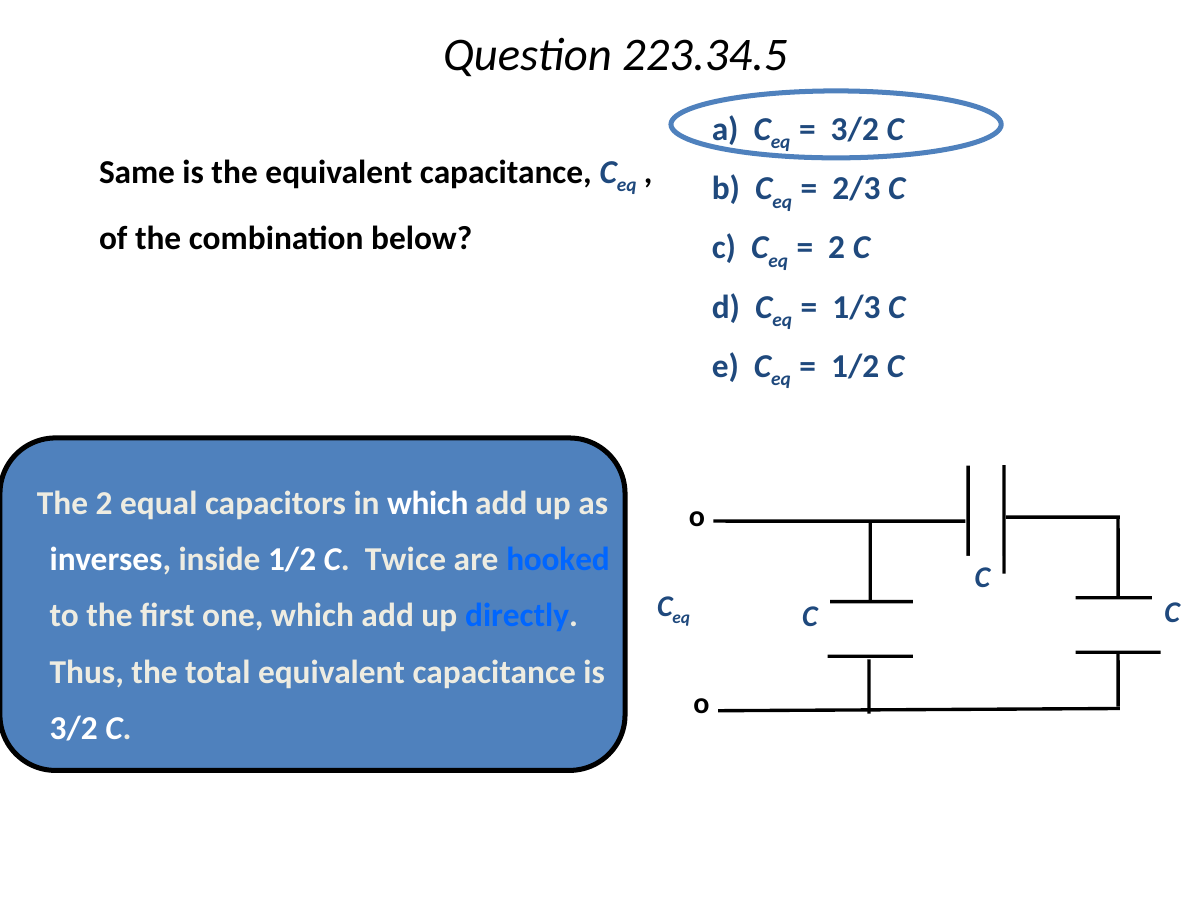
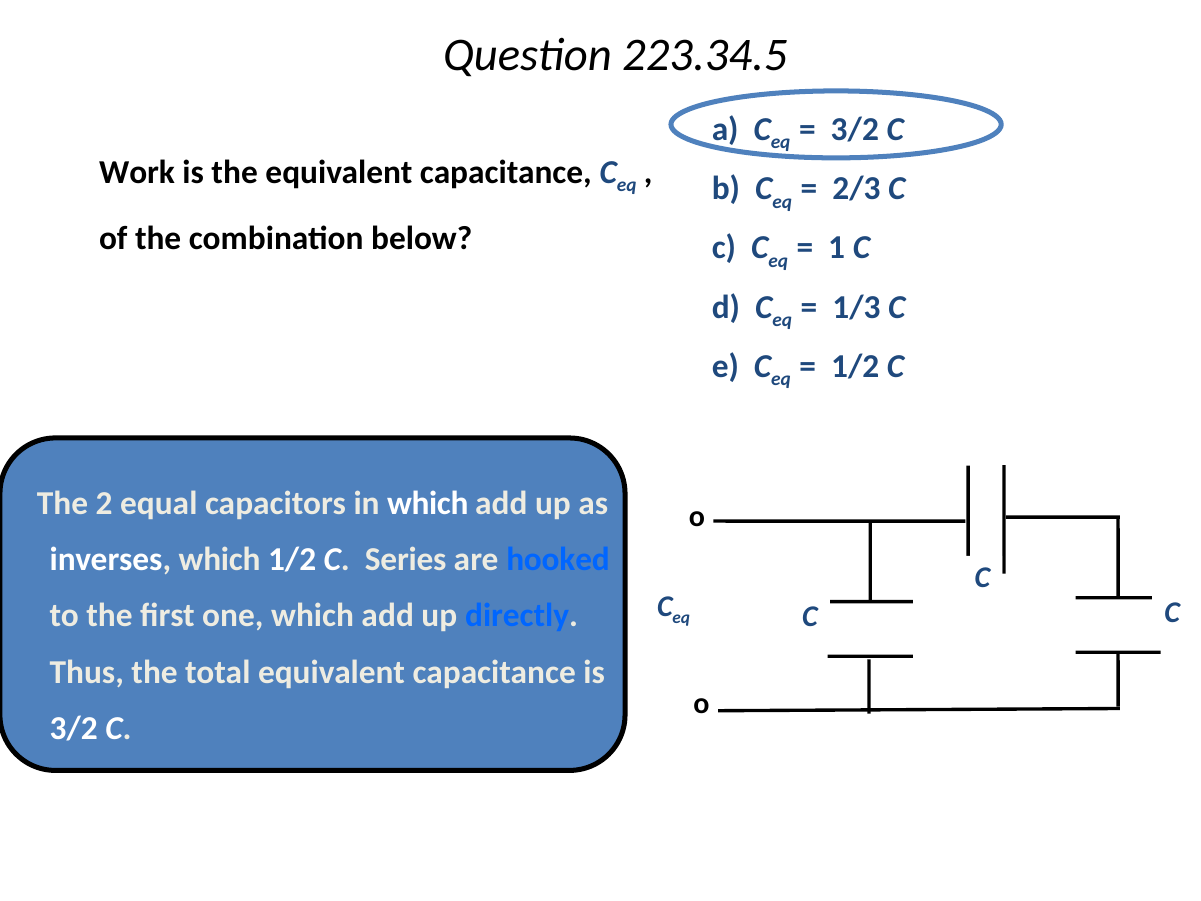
Same: Same -> Work (137, 172)
2: 2 -> 1 (837, 248)
inverses inside: inside -> which (220, 560)
Twice: Twice -> Series (406, 560)
